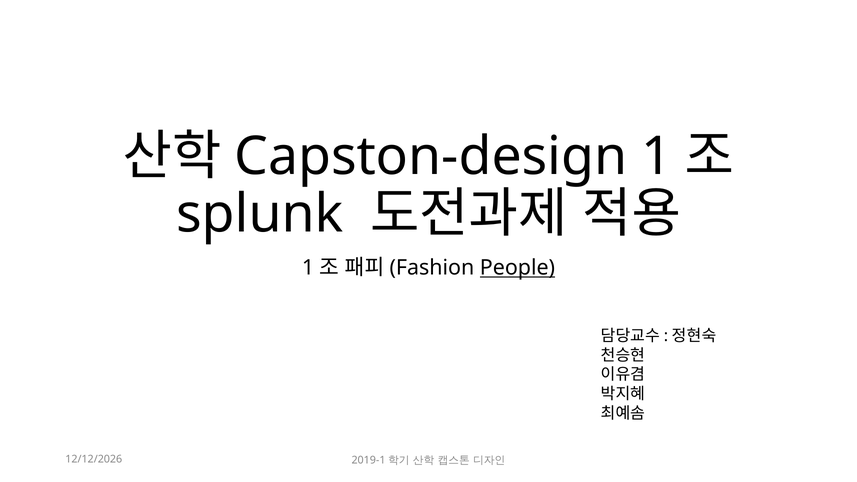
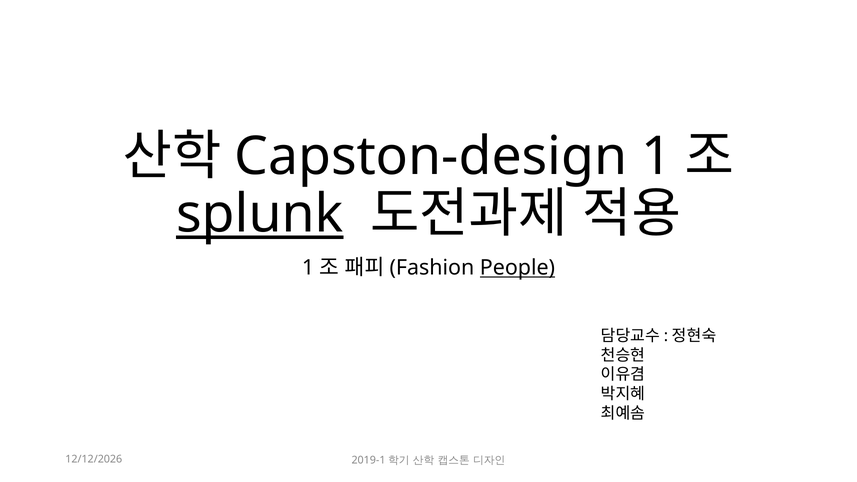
splunk underline: none -> present (260, 214)
